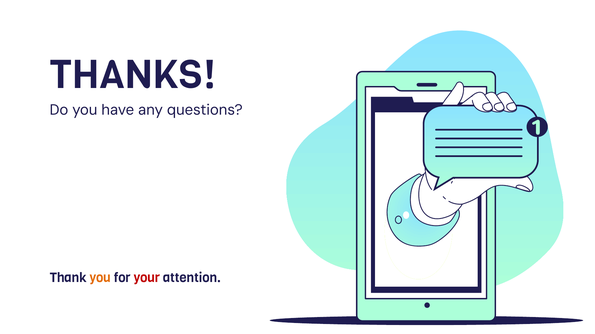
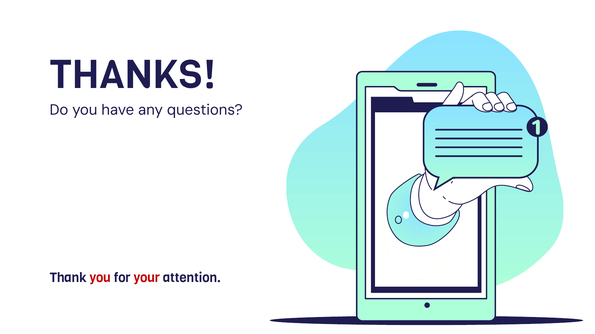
you colour: orange -> red (100, 278)
